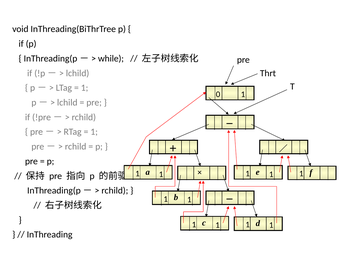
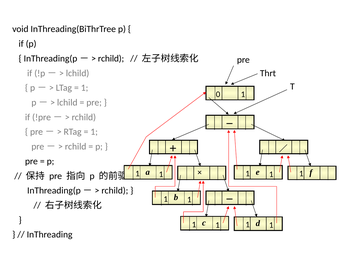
while: while -> rchild (111, 59)
